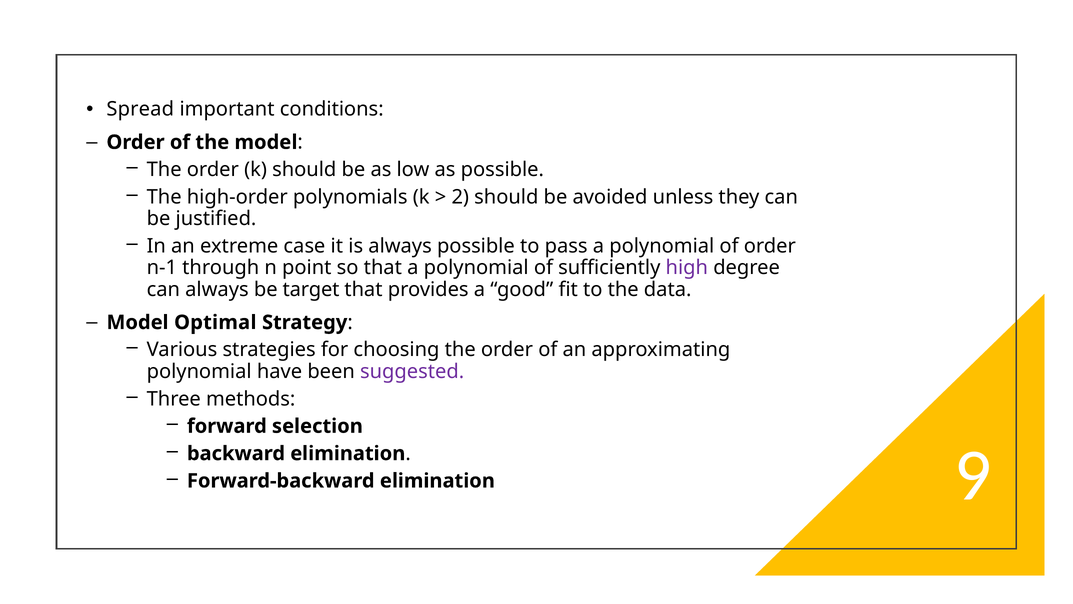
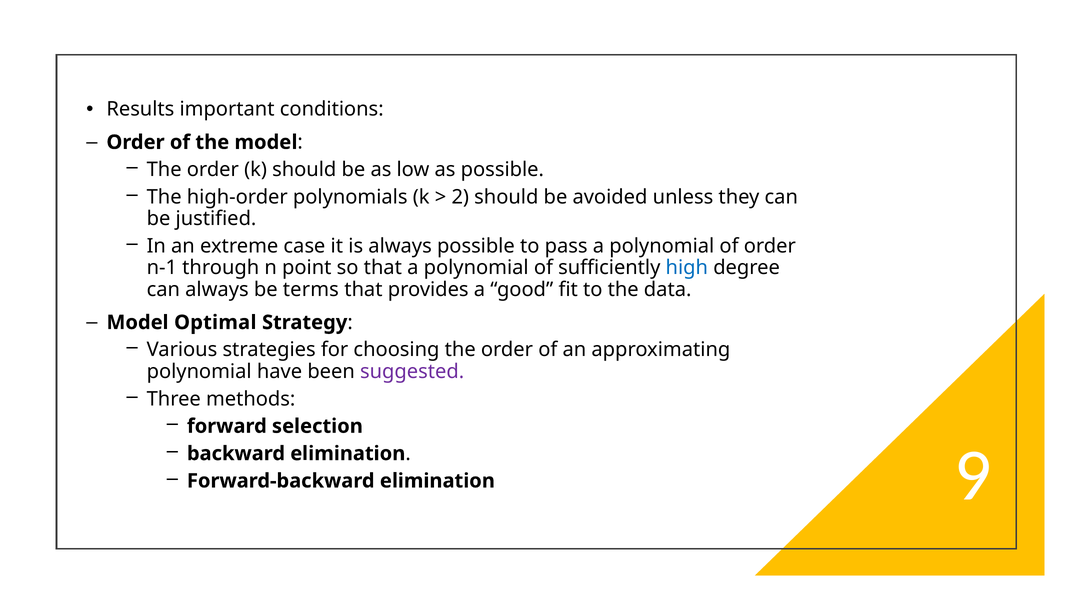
Spread: Spread -> Results (140, 109)
high colour: purple -> blue (687, 268)
target: target -> terms (311, 289)
